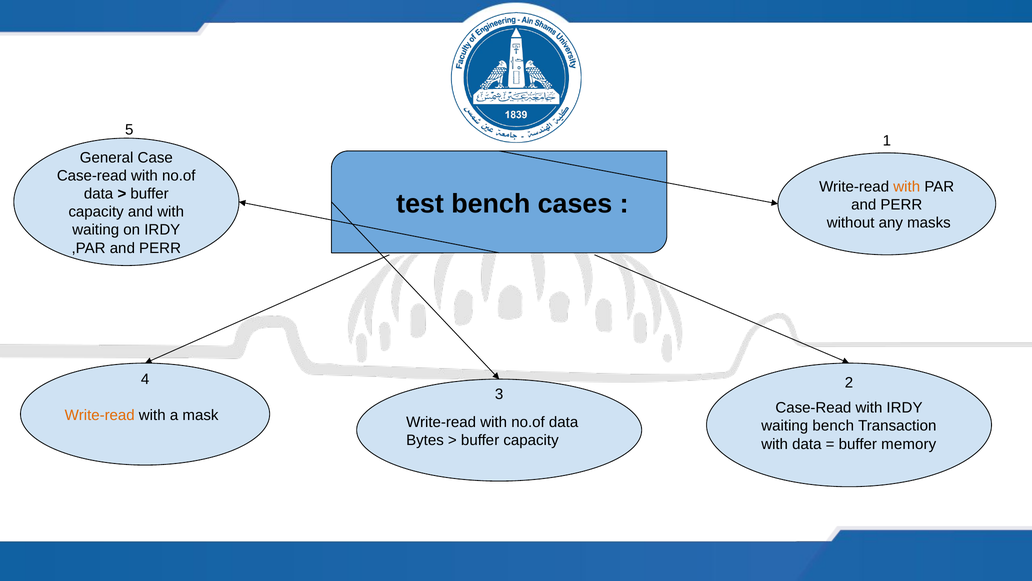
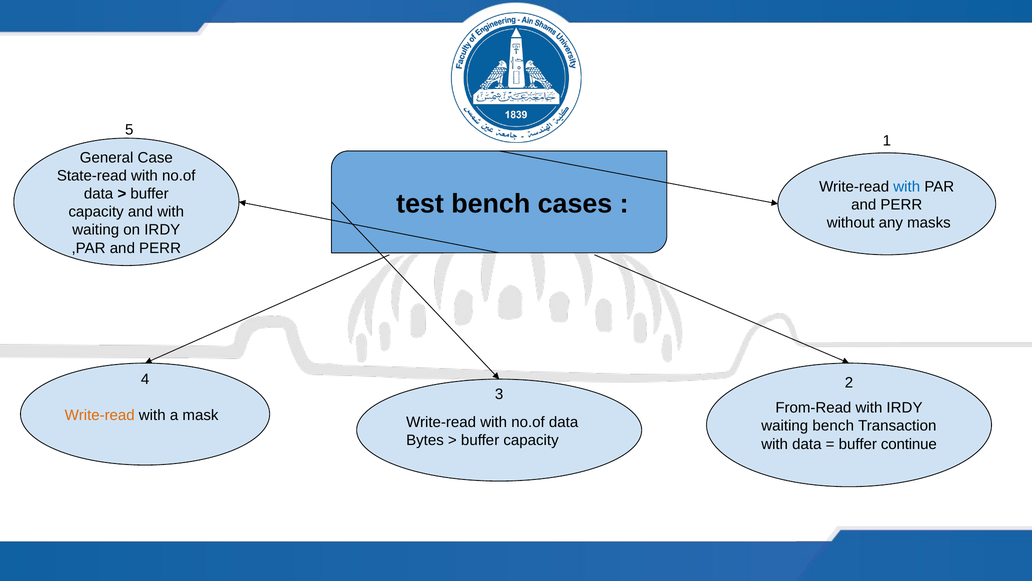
Case-read: Case-read -> State-read (92, 176)
with colour: orange -> blue (907, 187)
mask Case-Read: Case-Read -> From-Read (813, 408)
memory: memory -> continue (909, 444)
